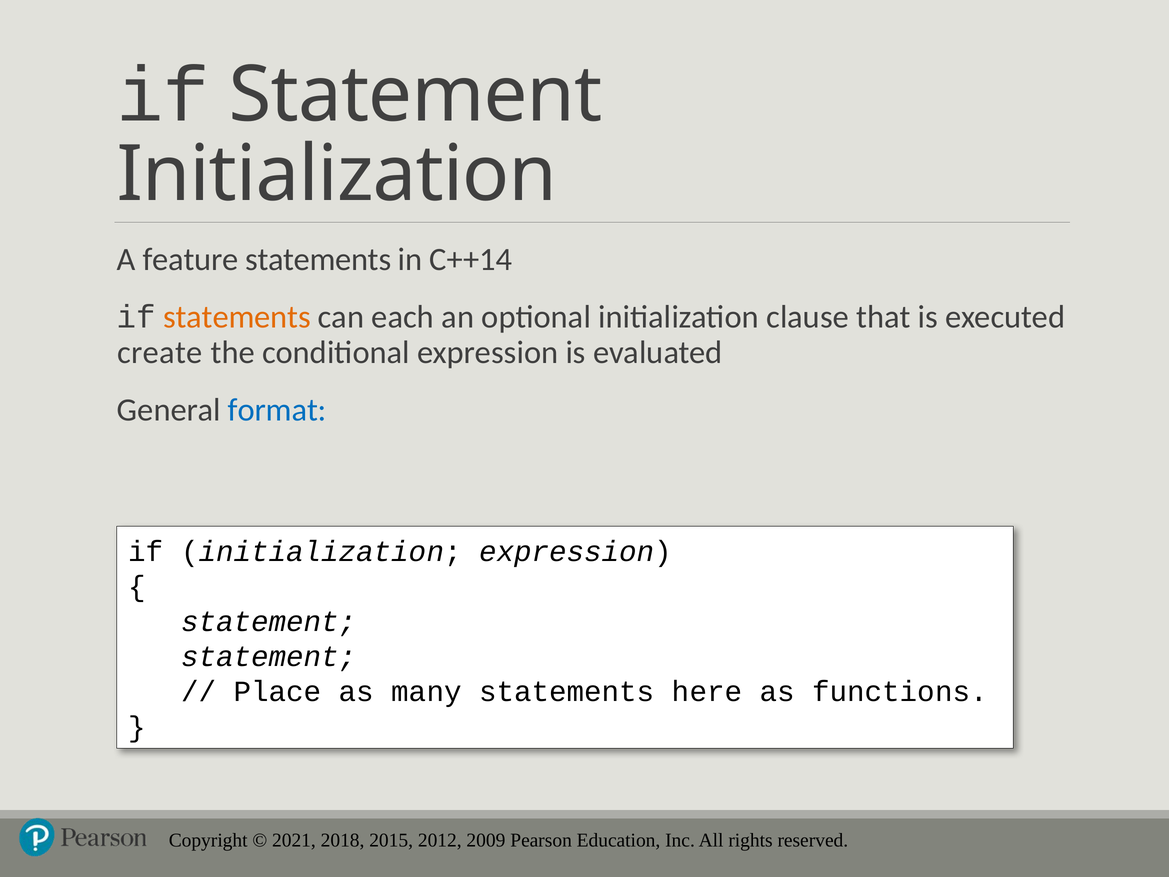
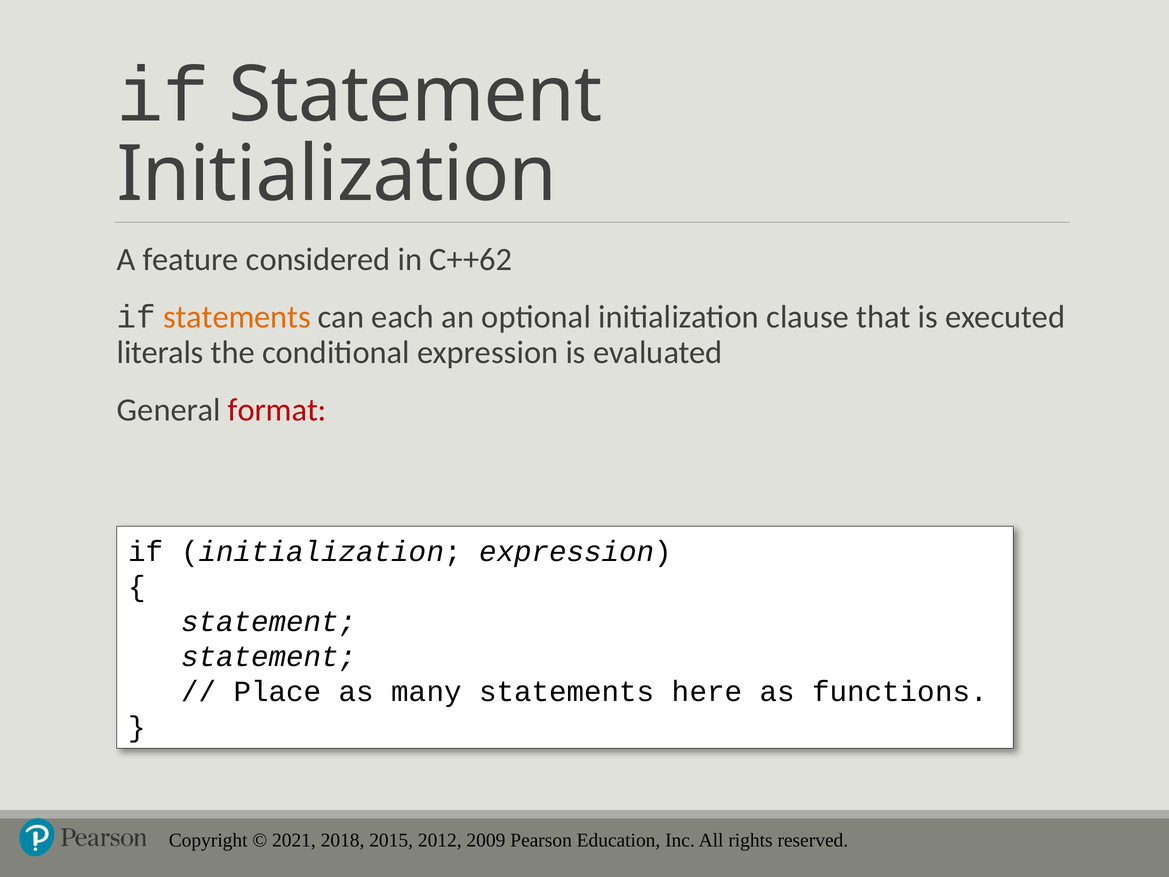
feature statements: statements -> considered (318, 259)
C++14: C++14 -> C++62 (471, 259)
create: create -> literals (160, 352)
format colour: blue -> red (277, 410)
